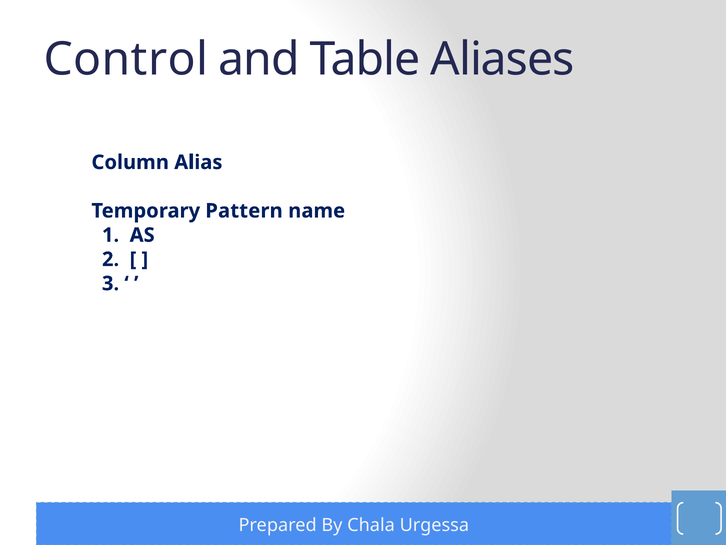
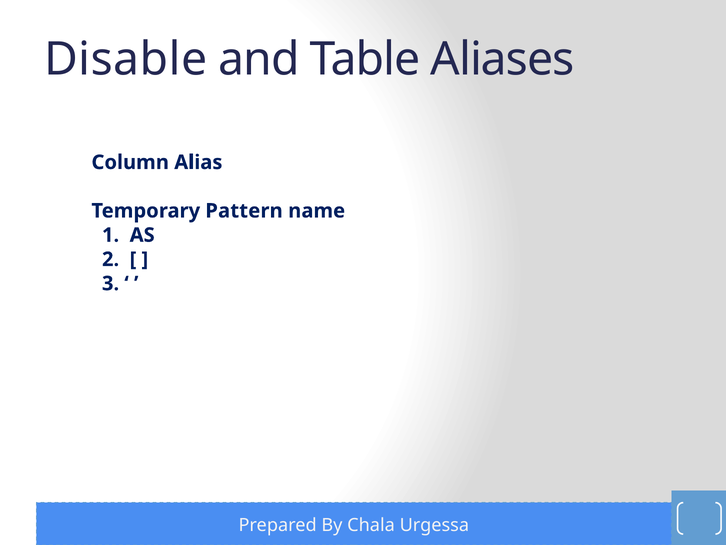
Control: Control -> Disable (126, 59)
